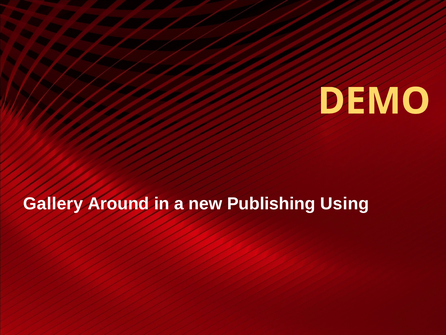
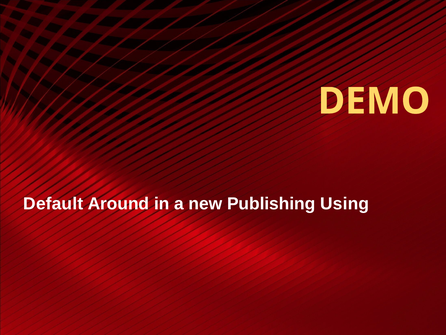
Gallery: Gallery -> Default (53, 203)
